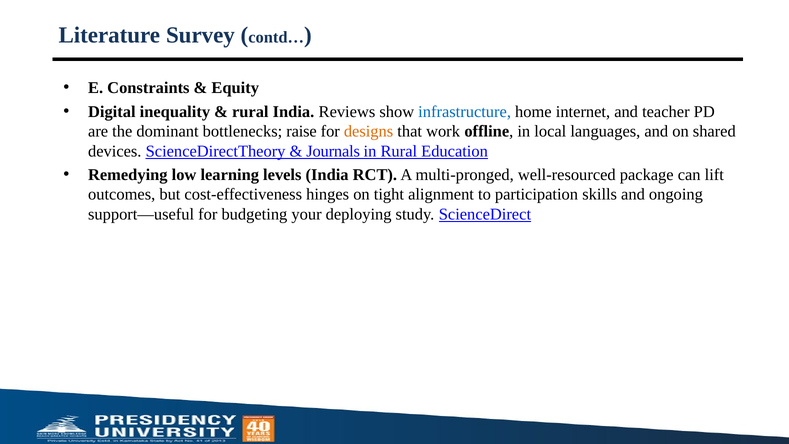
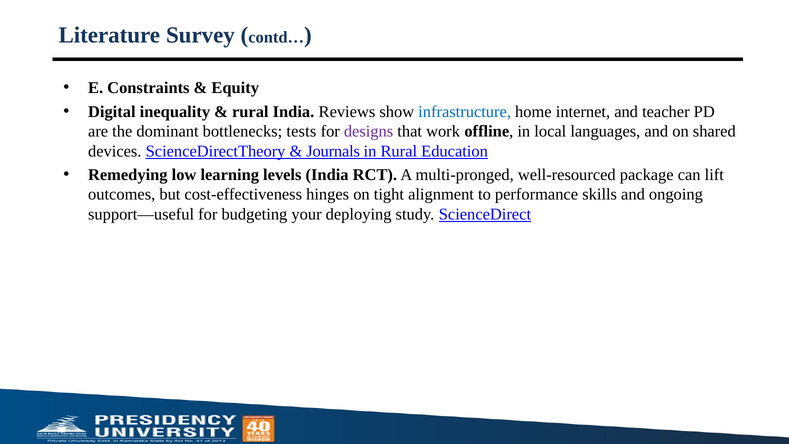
raise: raise -> tests (301, 131)
designs colour: orange -> purple (369, 131)
participation: participation -> performance (537, 194)
